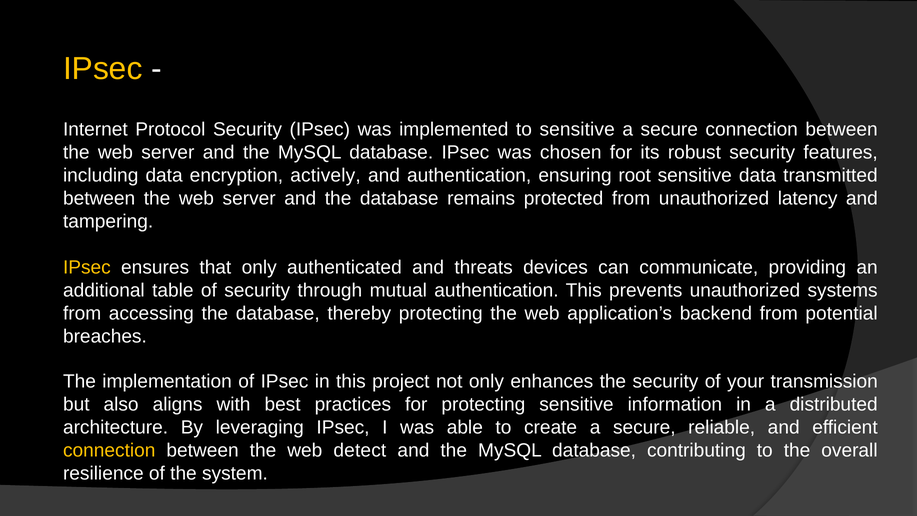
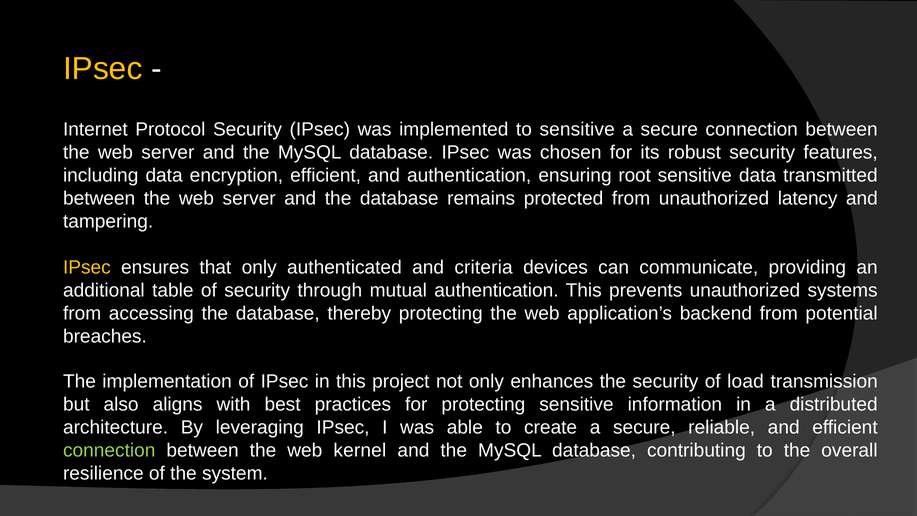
encryption actively: actively -> efficient (326, 175)
threats: threats -> criteria (484, 268)
your: your -> load (746, 381)
connection colour: yellow -> light green (109, 450)
detect: detect -> kernel (360, 450)
